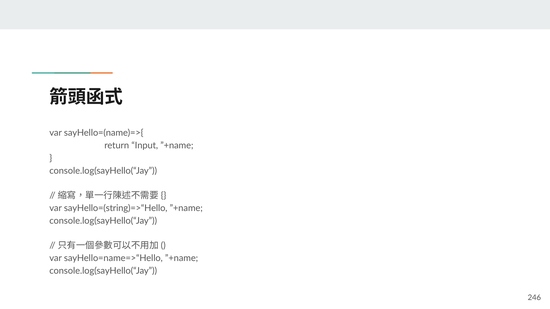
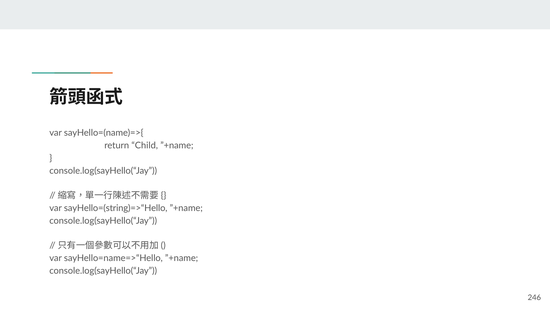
Input: Input -> Child (145, 146)
